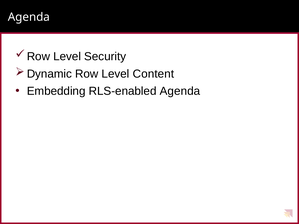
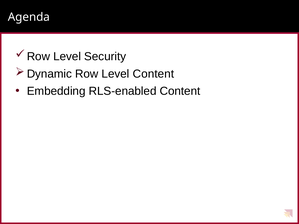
RLS-enabled Agenda: Agenda -> Content (180, 91)
